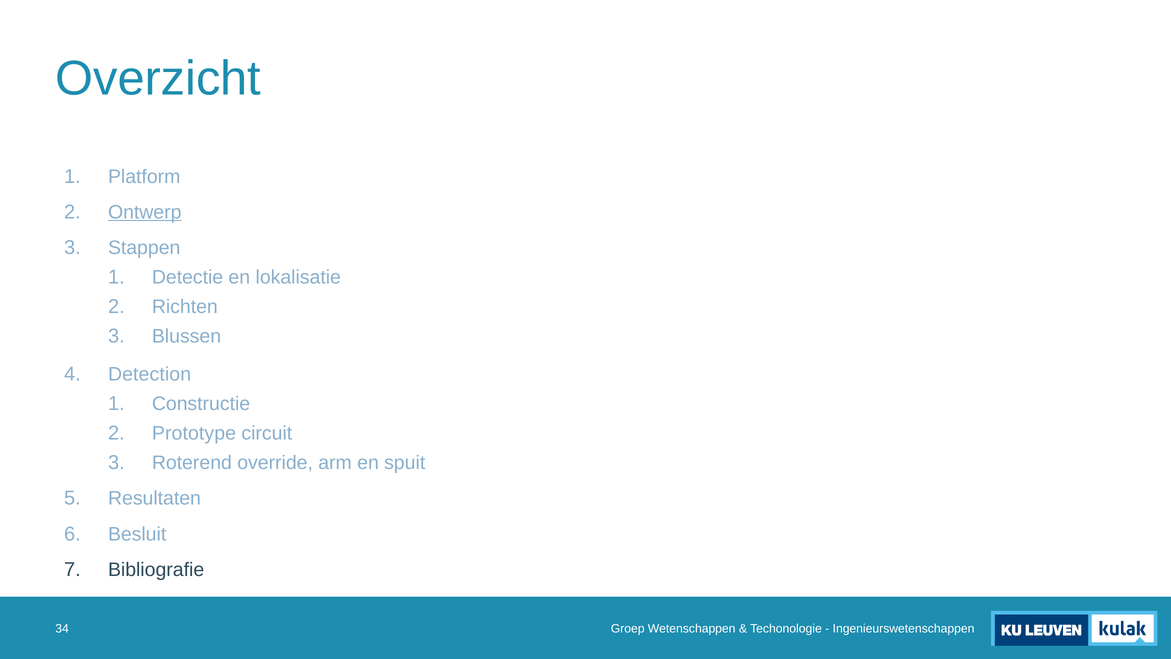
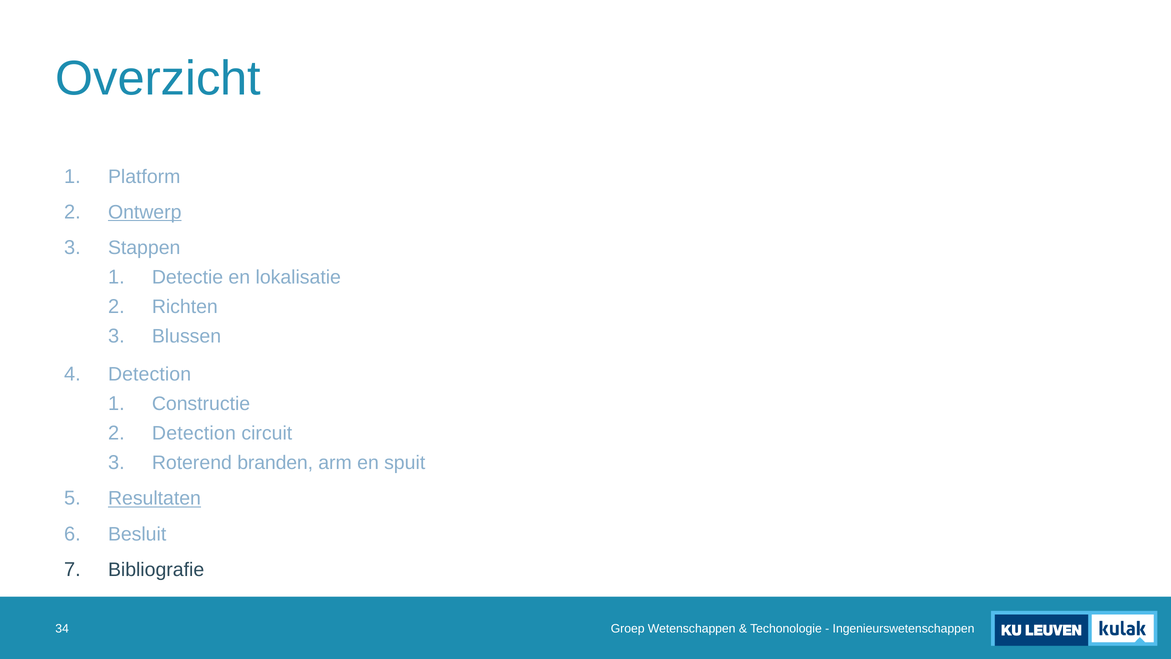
Prototype: Prototype -> Detection (194, 433)
override: override -> branden (275, 463)
Resultaten underline: none -> present (154, 498)
